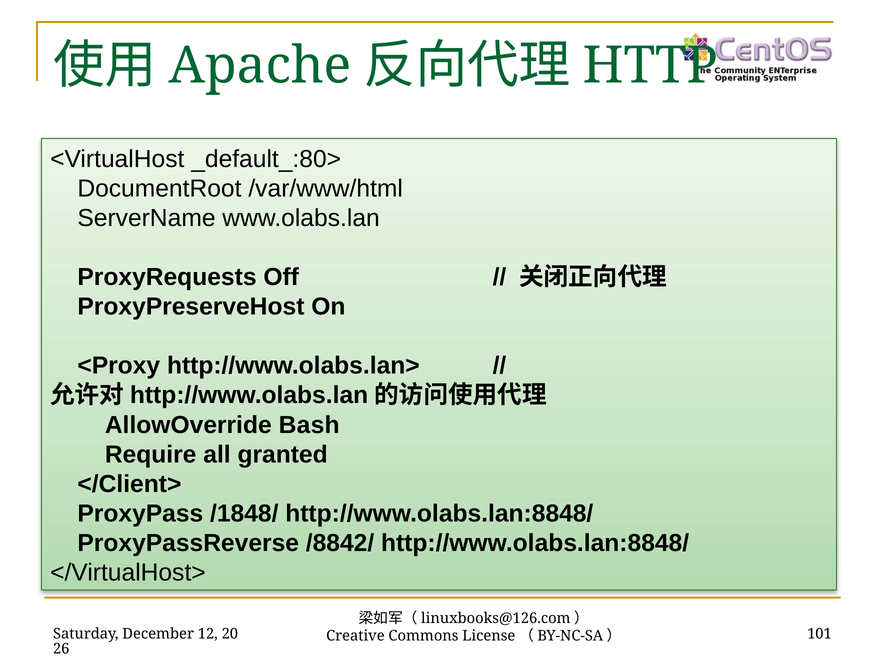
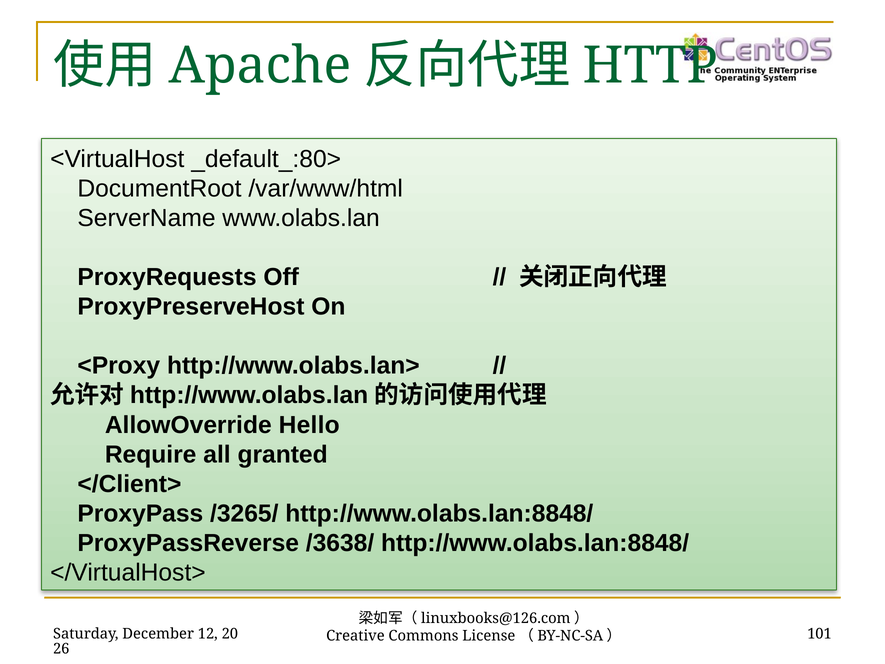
Bash: Bash -> Hello (309, 425)
/1848/: /1848/ -> /3265/ (244, 513)
/8842/: /8842/ -> /3638/ (340, 543)
